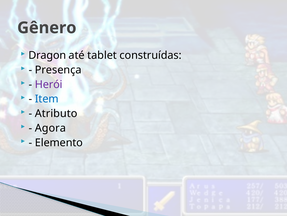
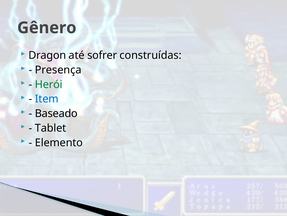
tablet: tablet -> sofrer (102, 55)
Herói colour: purple -> green (49, 84)
Atributo: Atributo -> Baseado (56, 113)
Agora: Agora -> Tablet (51, 128)
